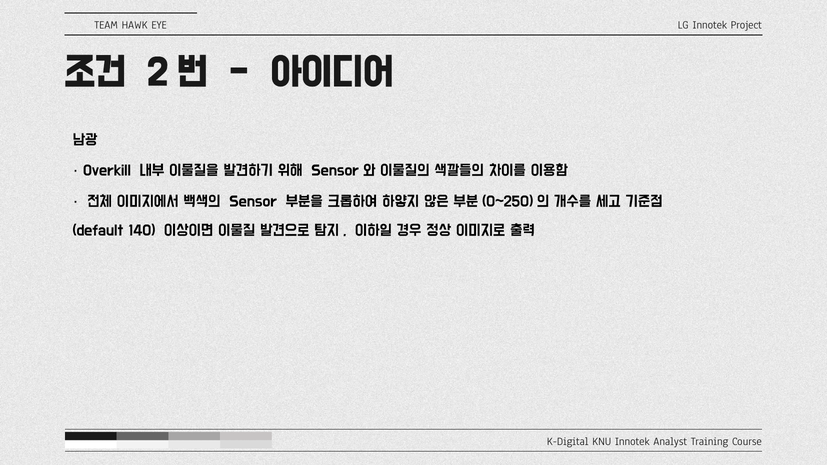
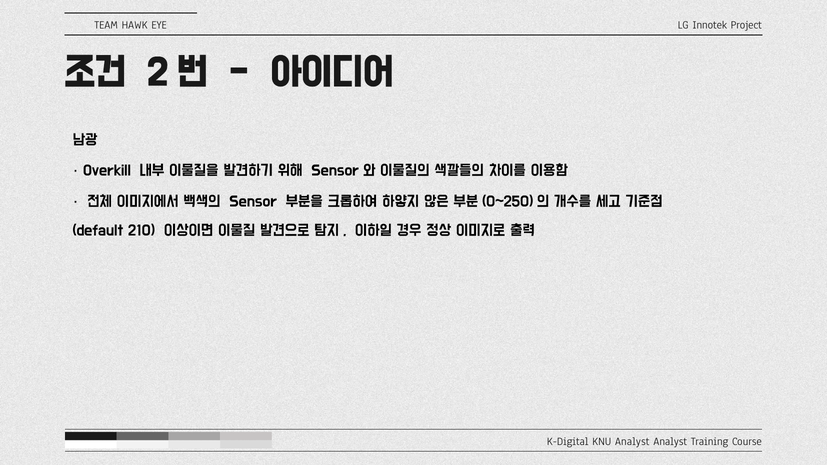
140: 140 -> 210 (141, 231)
KNU Innotek: Innotek -> Analyst (632, 442)
